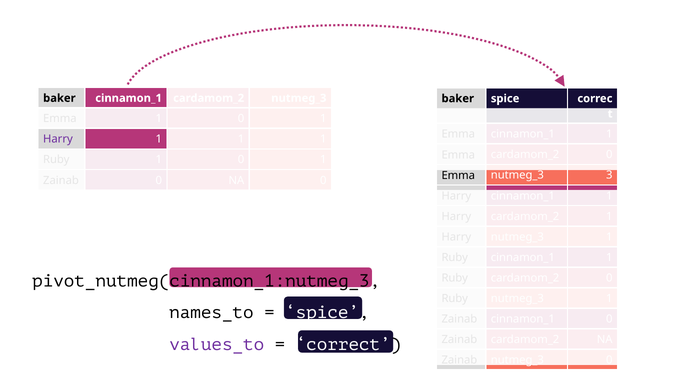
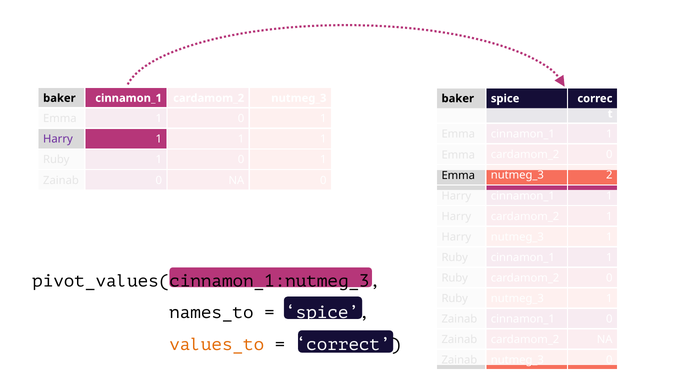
3: 3 -> 2 (609, 175)
pivot_nutmeg(cinnamon_1:nutmeg_3: pivot_nutmeg(cinnamon_1:nutmeg_3 -> pivot_values(cinnamon_1:nutmeg_3 (206, 281)
values_to colour: purple -> orange (217, 344)
